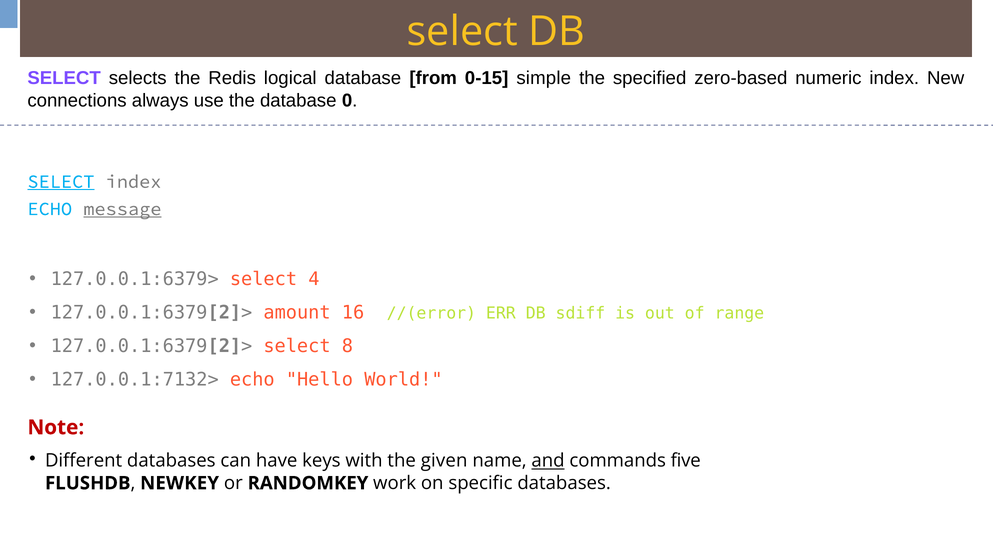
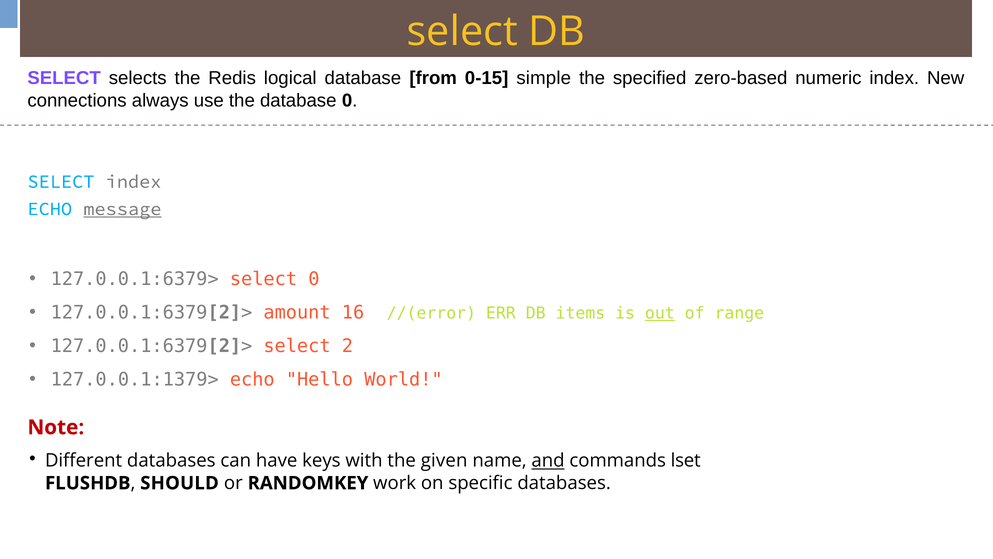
SELECT underline: present -> none (61, 181)
select 4: 4 -> 0 (314, 279)
sdiff: sdiff -> items (580, 313)
out underline: none -> present (660, 313)
8: 8 -> 2 (347, 346)
127.0.0.1:7132>: 127.0.0.1:7132> -> 127.0.0.1:1379> (135, 379)
five: five -> lset (686, 460)
NEWKEY: NEWKEY -> SHOULD (180, 483)
